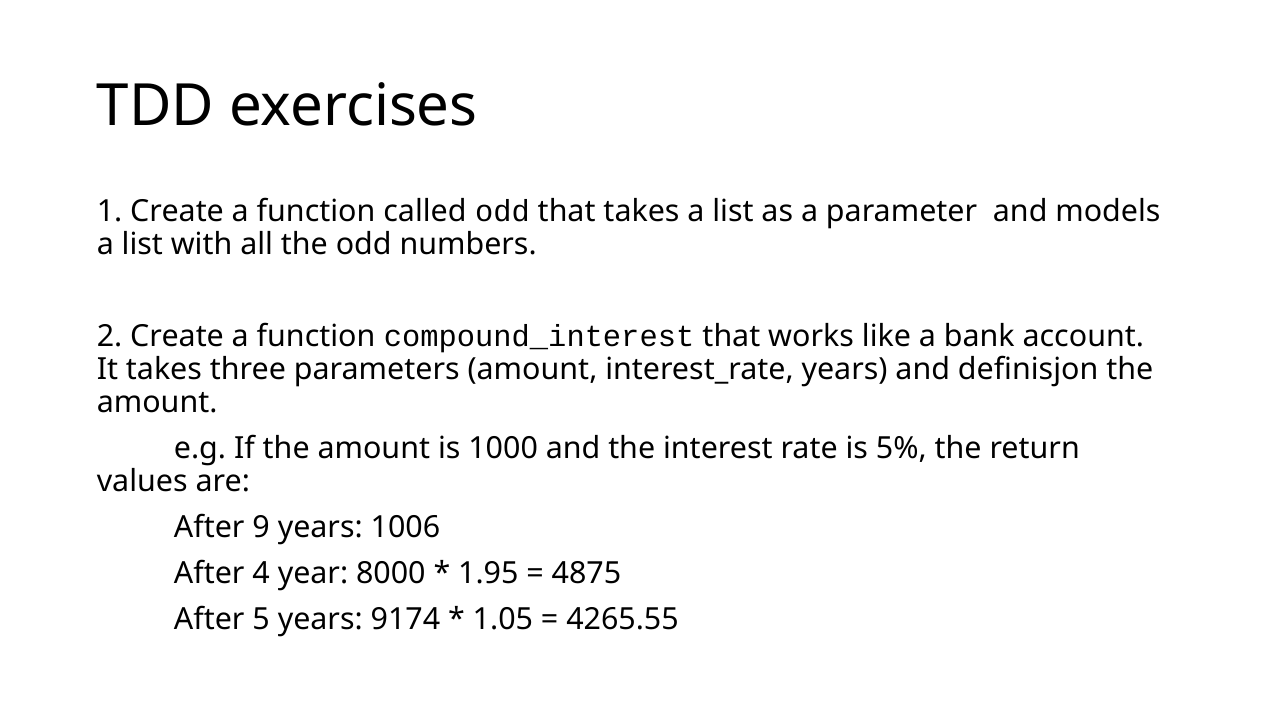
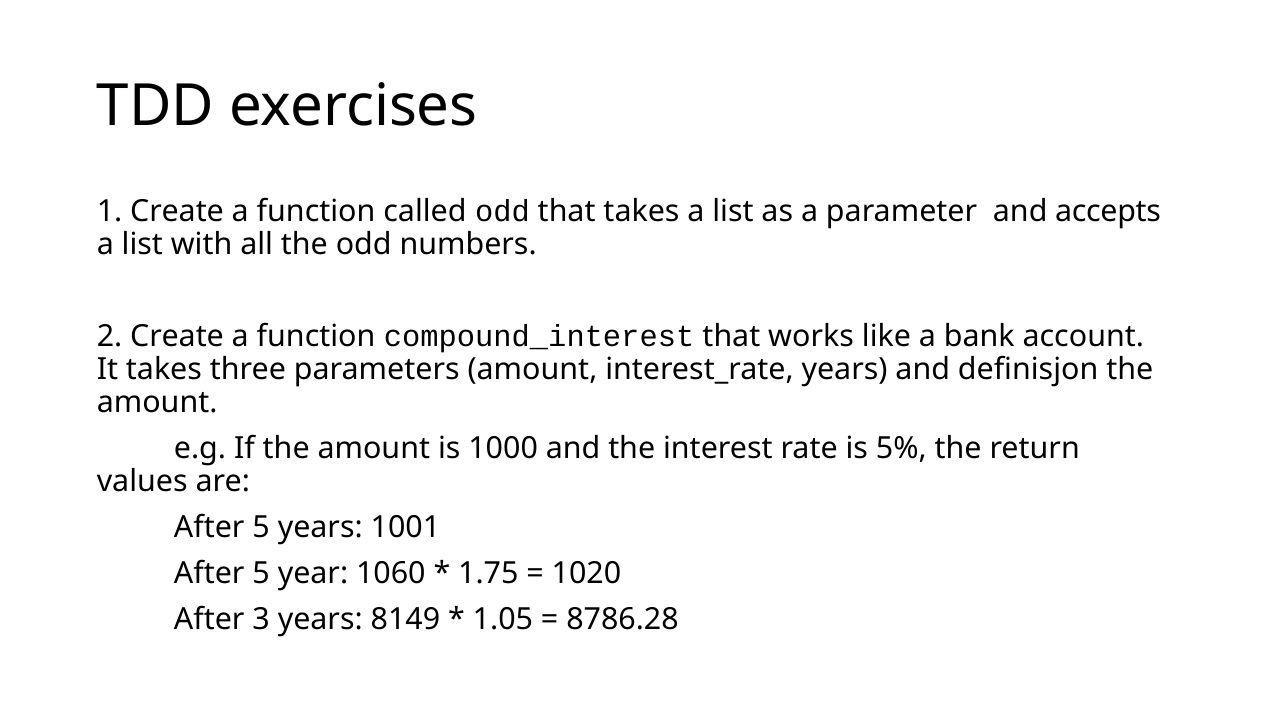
models: models -> accepts (1108, 211)
9: 9 -> 5 (261, 527)
1006: 1006 -> 1001 (405, 527)
4: 4 -> 5 (261, 573)
8000: 8000 -> 1060 (391, 573)
1.95: 1.95 -> 1.75 (488, 573)
4875: 4875 -> 1020 (587, 573)
5: 5 -> 3 (261, 619)
9174: 9174 -> 8149 (405, 619)
4265.55: 4265.55 -> 8786.28 (622, 619)
